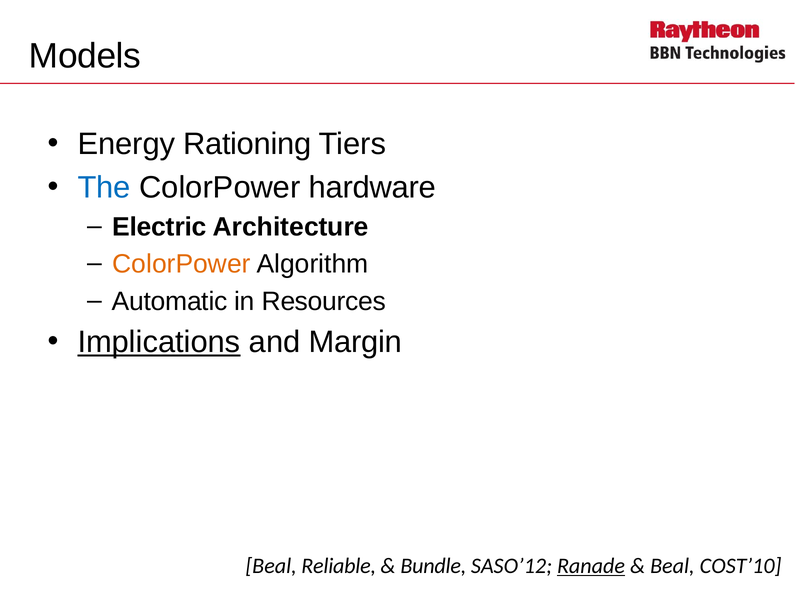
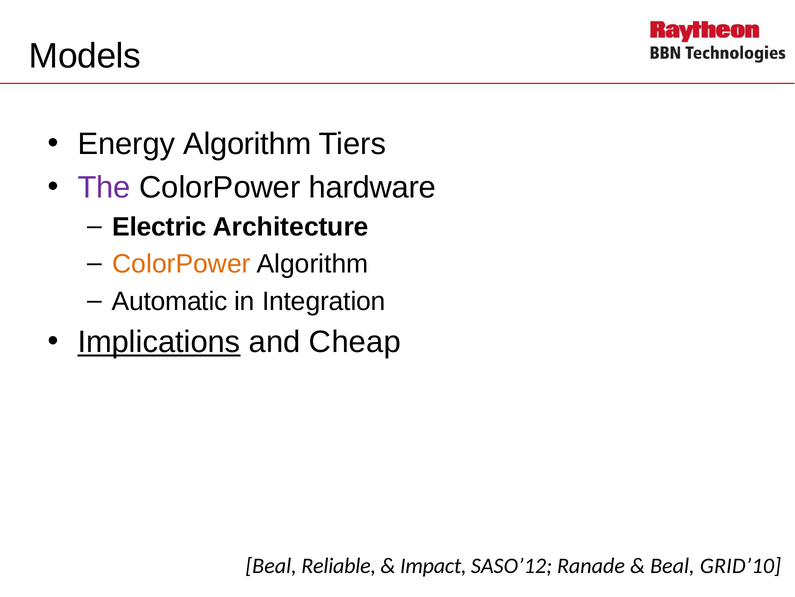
Energy Rationing: Rationing -> Algorithm (247, 144)
The colour: blue -> purple (104, 187)
Resources: Resources -> Integration (324, 301)
Margin: Margin -> Cheap (355, 342)
Bundle: Bundle -> Impact (433, 565)
Ranade underline: present -> none (591, 565)
COST’10: COST’10 -> GRID’10 (741, 565)
